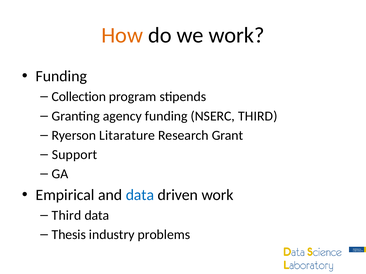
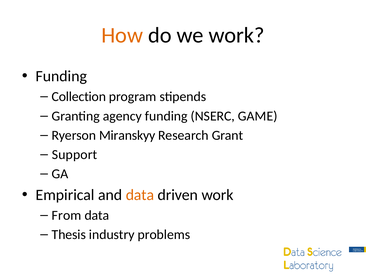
NSERC THIRD: THIRD -> GAME (258, 116)
Litarature: Litarature -> Miranskyy (127, 136)
data colour: blue -> orange (140, 195)
Third: Third -> From (67, 216)
